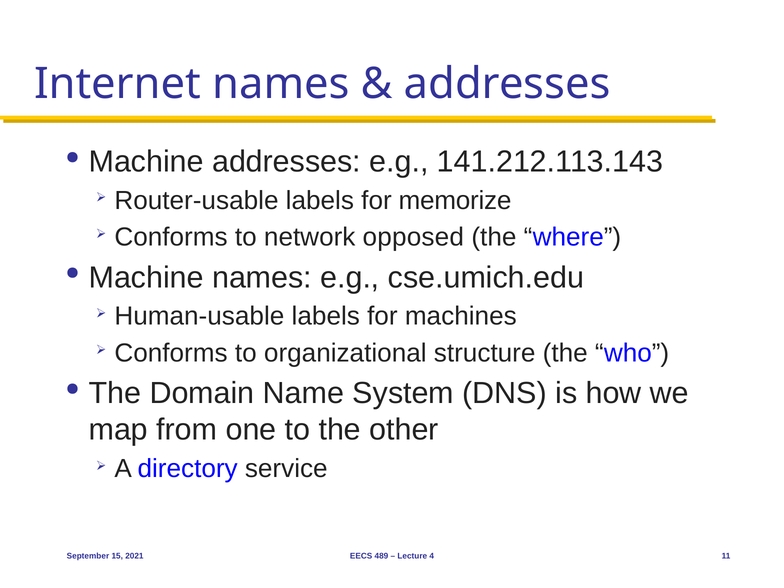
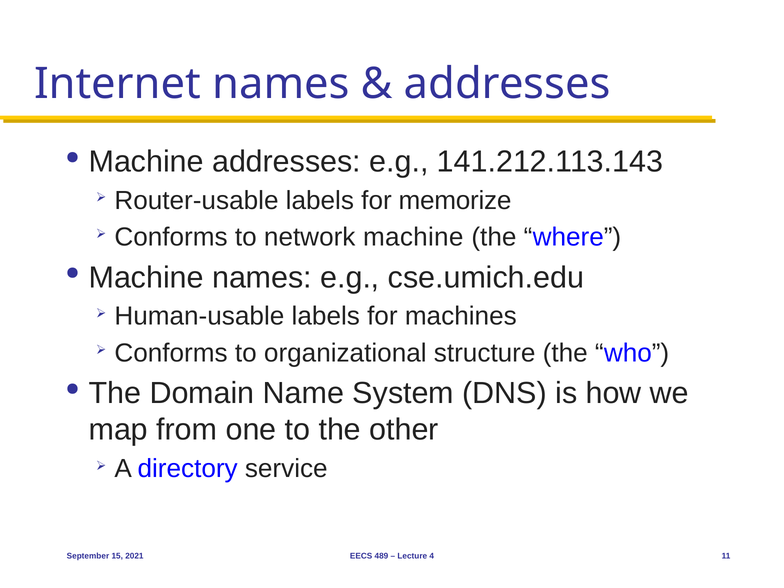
network opposed: opposed -> machine (413, 237)
